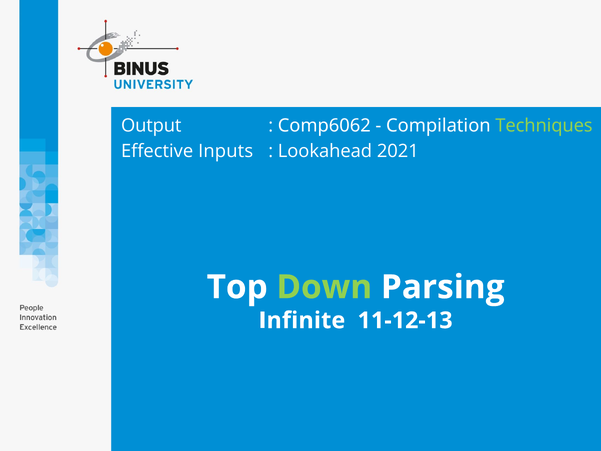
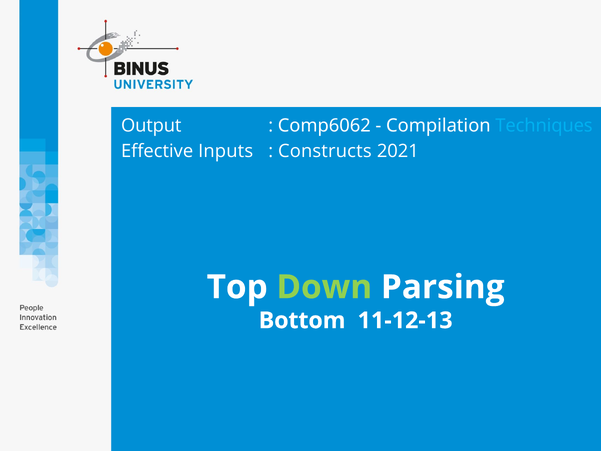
Techniques colour: light green -> light blue (544, 125)
Lookahead: Lookahead -> Constructs (325, 151)
Infinite: Infinite -> Bottom (302, 320)
